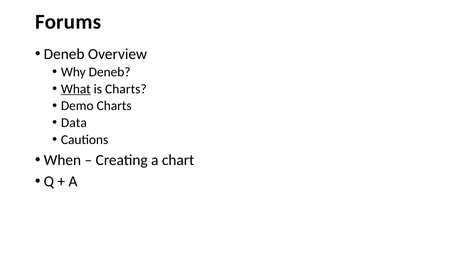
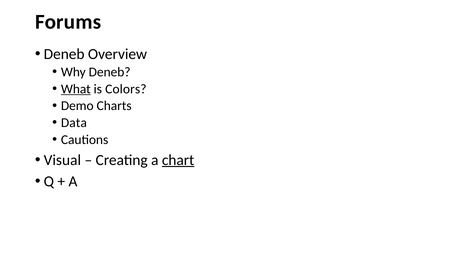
is Charts: Charts -> Colors (126, 89)
When: When -> Visual (62, 160)
chart underline: none -> present (178, 160)
